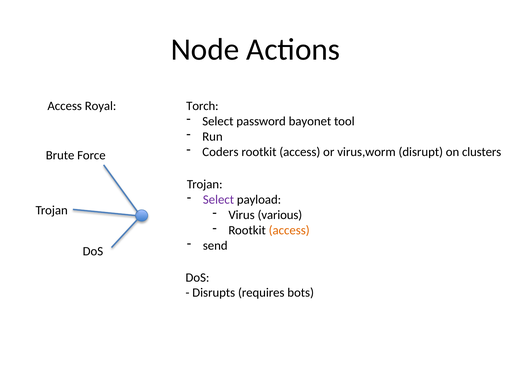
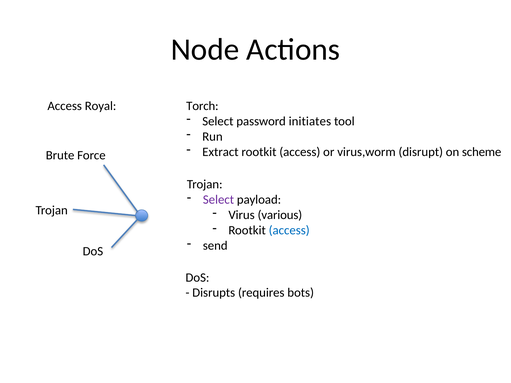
bayonet: bayonet -> initiates (310, 121)
Coders: Coders -> Extract (220, 152)
clusters: clusters -> scheme (482, 152)
access colour: orange -> blue (289, 230)
